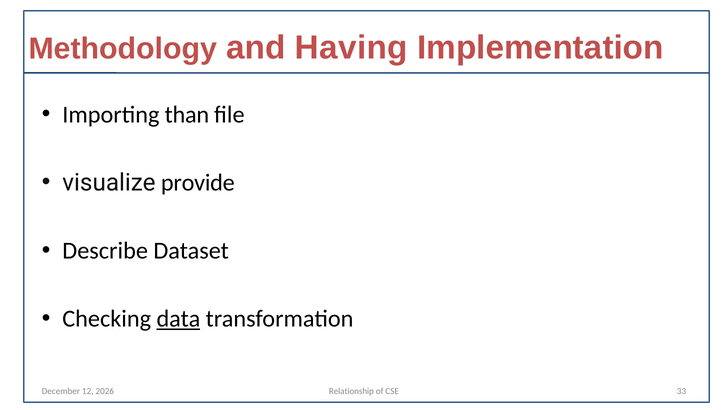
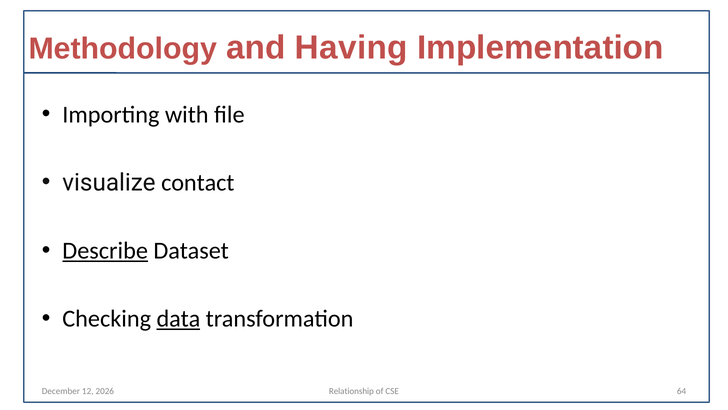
than: than -> with (187, 115)
provide: provide -> contact (198, 183)
Describe underline: none -> present (105, 250)
33: 33 -> 64 (682, 391)
